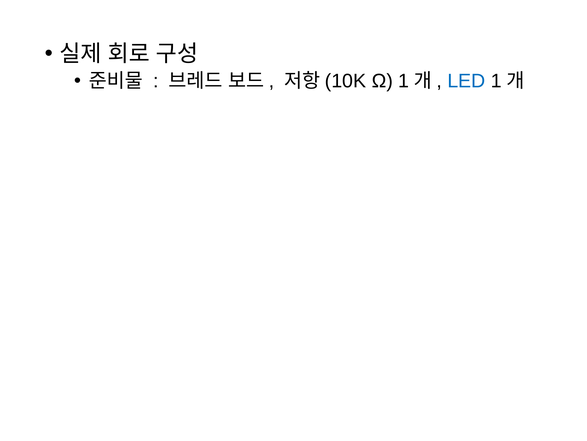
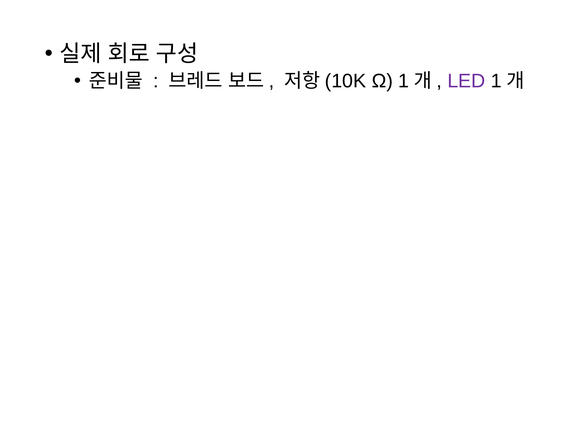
LED colour: blue -> purple (466, 81)
